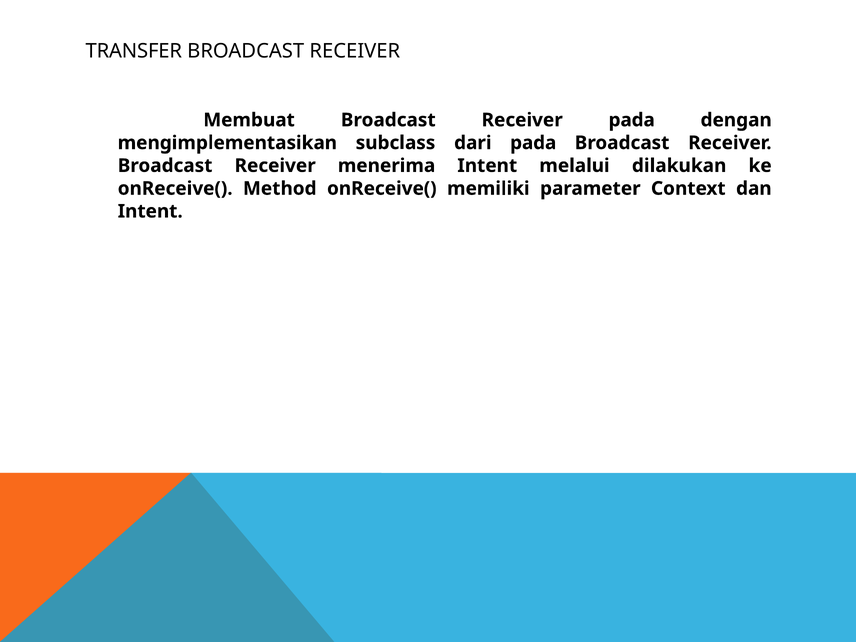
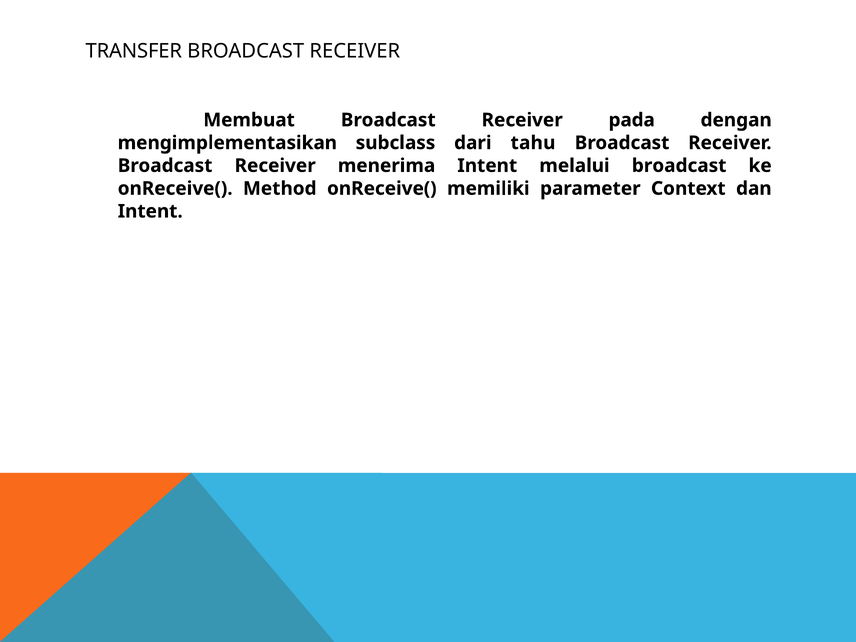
dari pada: pada -> tahu (533, 143)
melalui dilakukan: dilakukan -> broadcast (679, 166)
